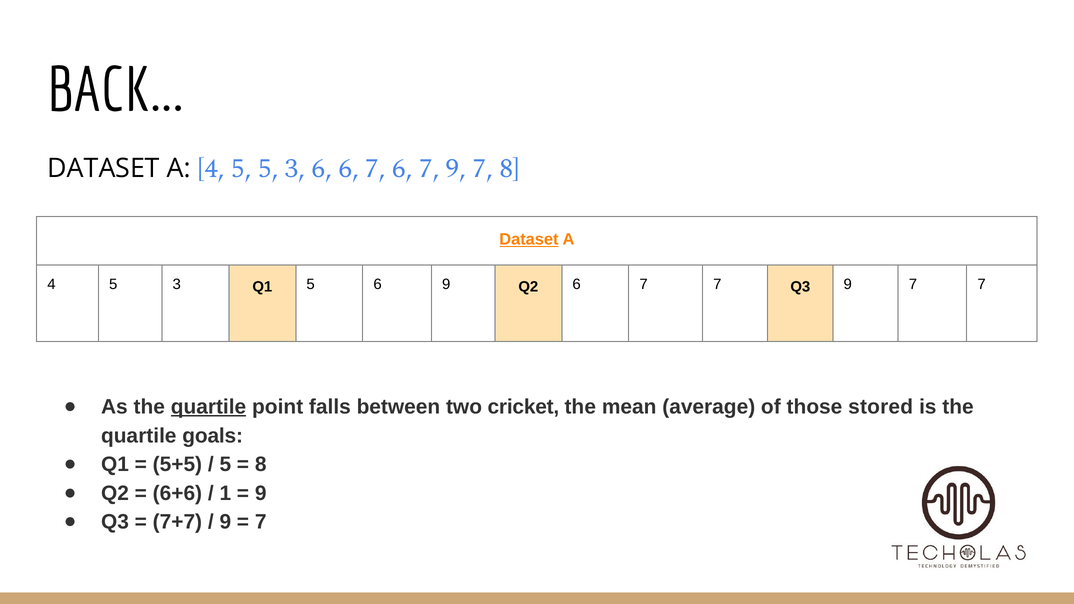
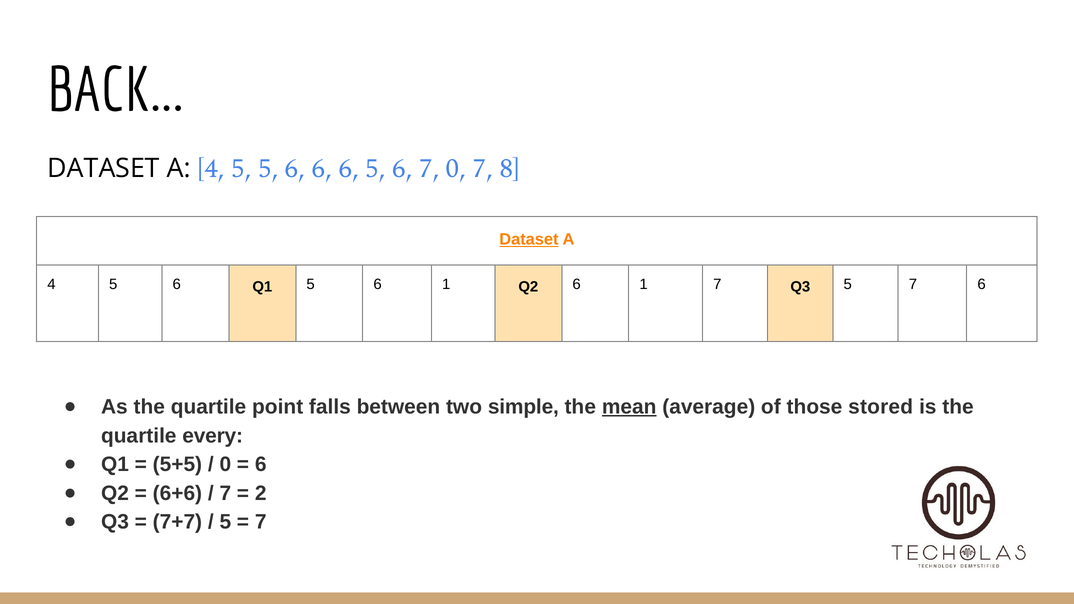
5 5 3: 3 -> 6 (295, 169)
6 6 7: 7 -> 5 (376, 169)
7 9: 9 -> 0 (456, 169)
4 5 3: 3 -> 6 (177, 284)
5 6 9: 9 -> 1 (446, 284)
Q2 6 7: 7 -> 1 (644, 284)
Q3 9: 9 -> 5 (848, 284)
7: 7 -> 6 (982, 284)
quartile underline: present -> none (208, 407)
cricket: cricket -> simple (523, 407)
mean underline: none -> present (629, 407)
goals: goals -> every (213, 436)
5: 5 -> 0 (225, 465)
8: 8 -> 6 (261, 465)
1: 1 -> 7 (225, 493)
9: 9 -> 2 (261, 493)
9: 9 -> 5 (225, 522)
